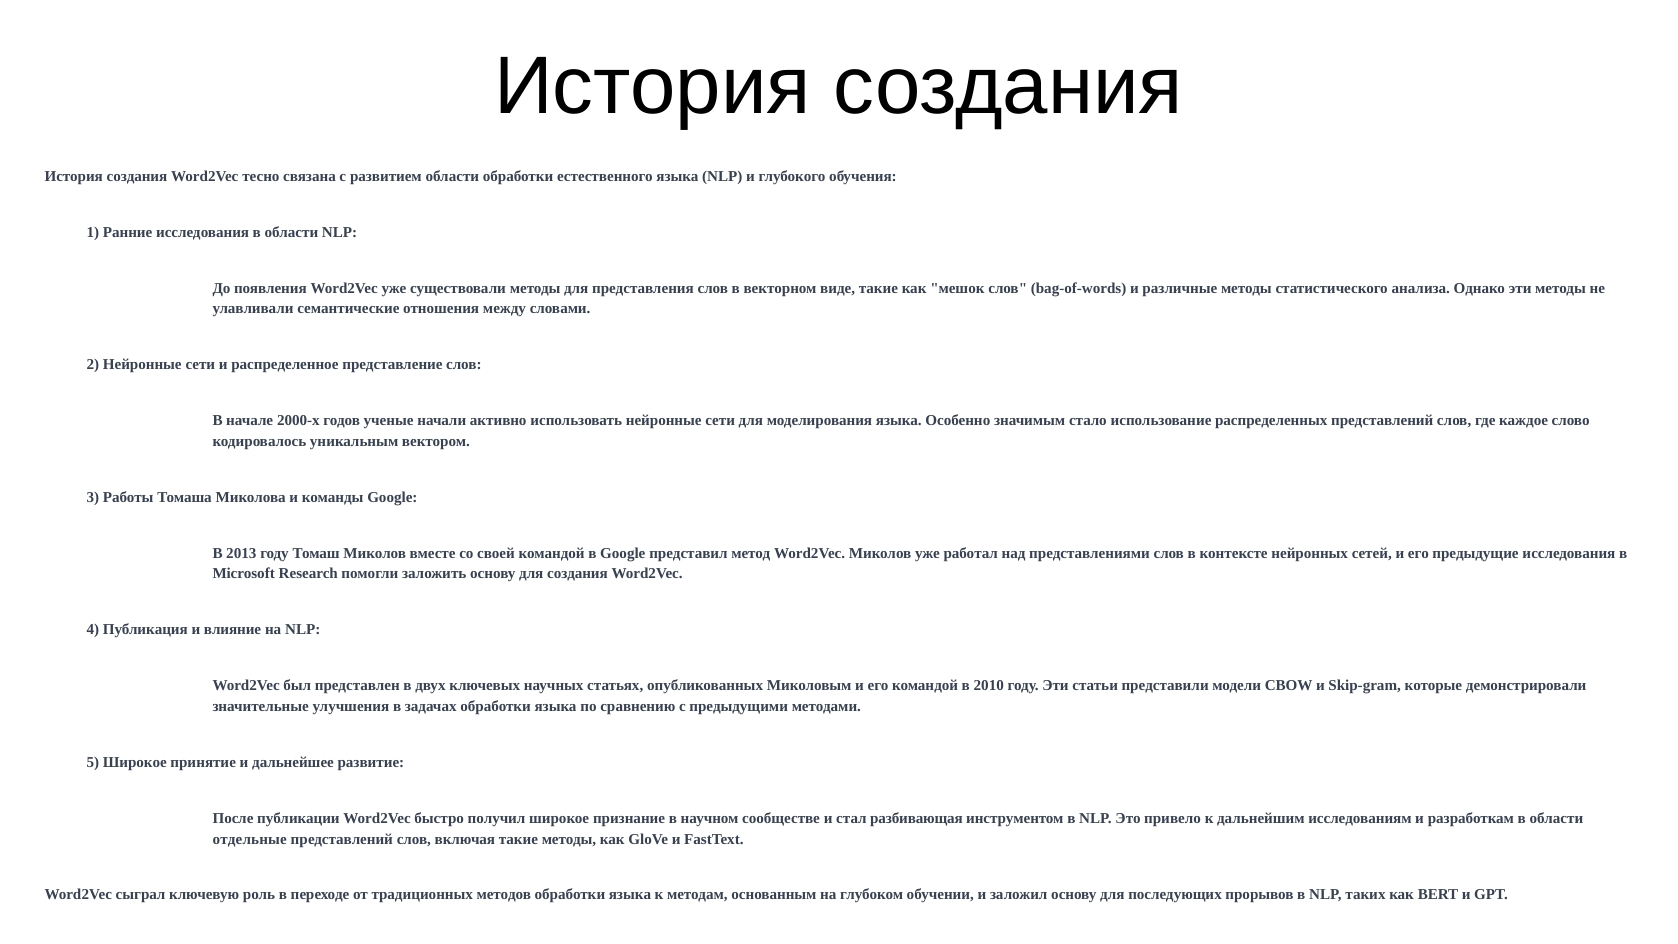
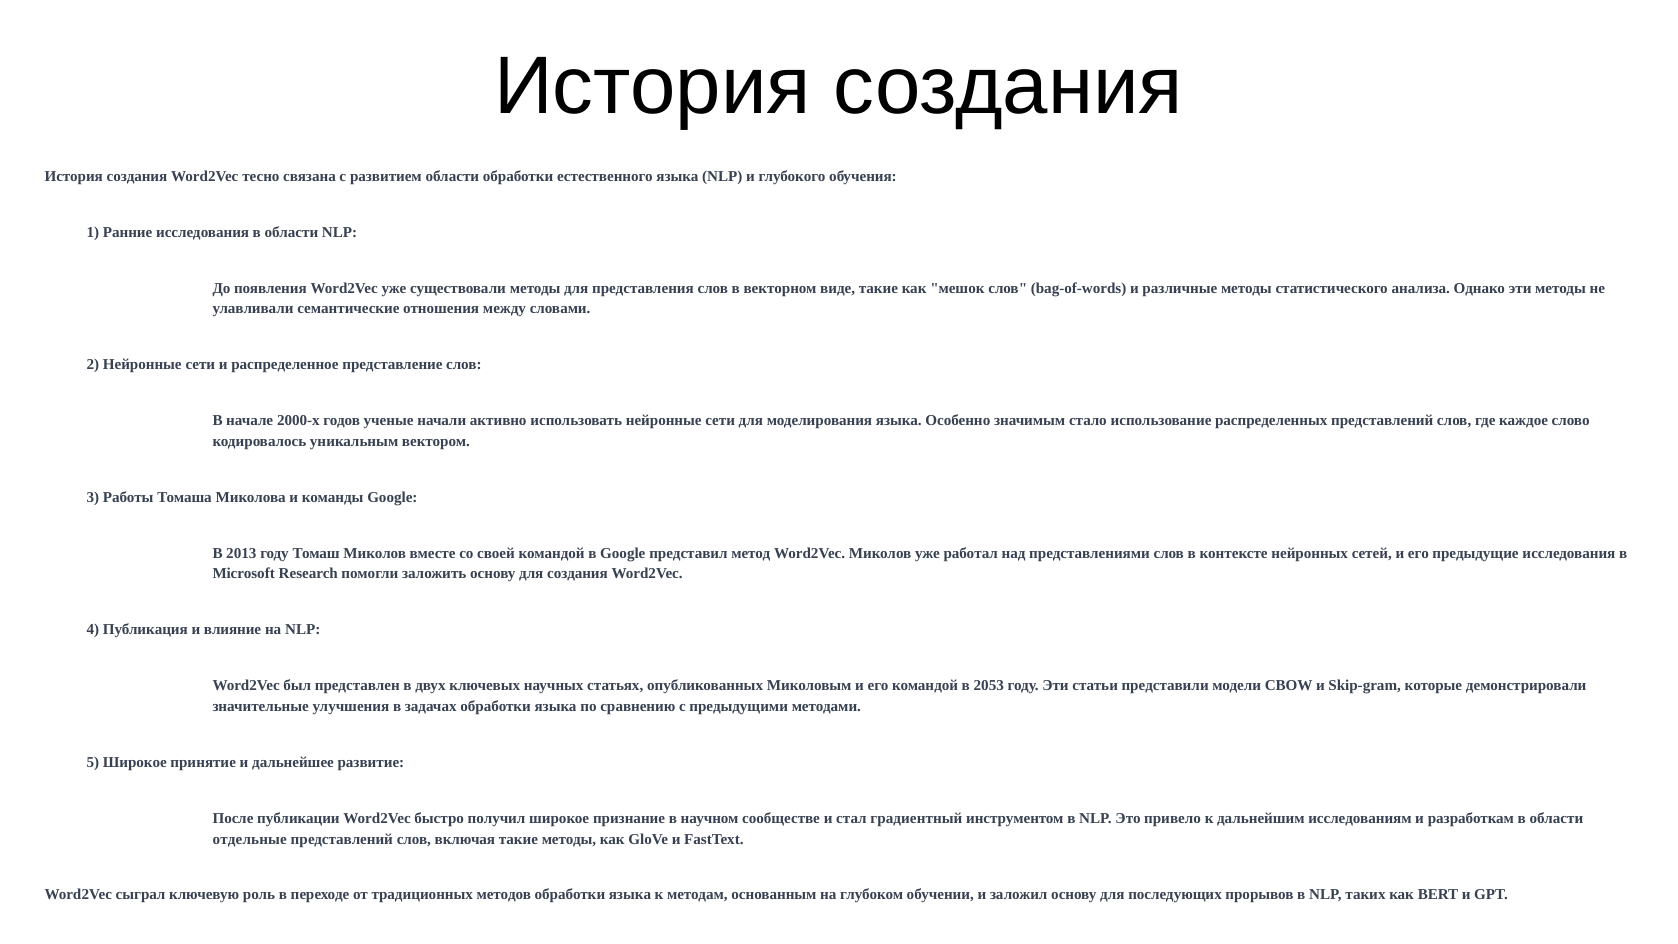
2010: 2010 -> 2053 (989, 686)
разбивающая: разбивающая -> градиентный (916, 818)
